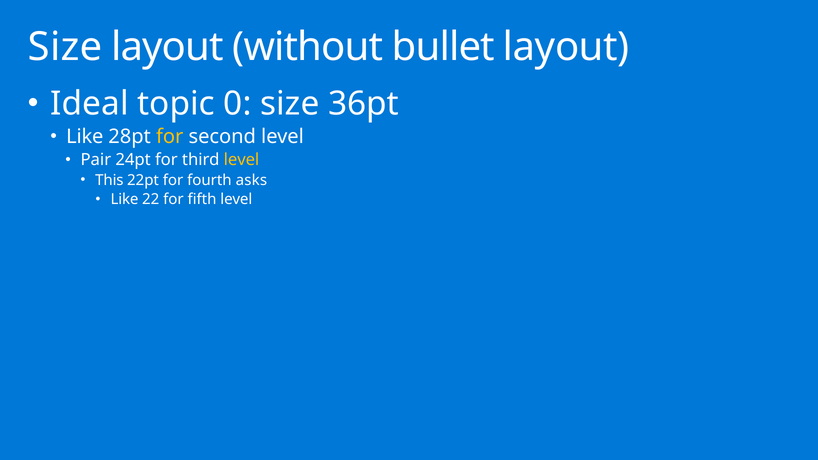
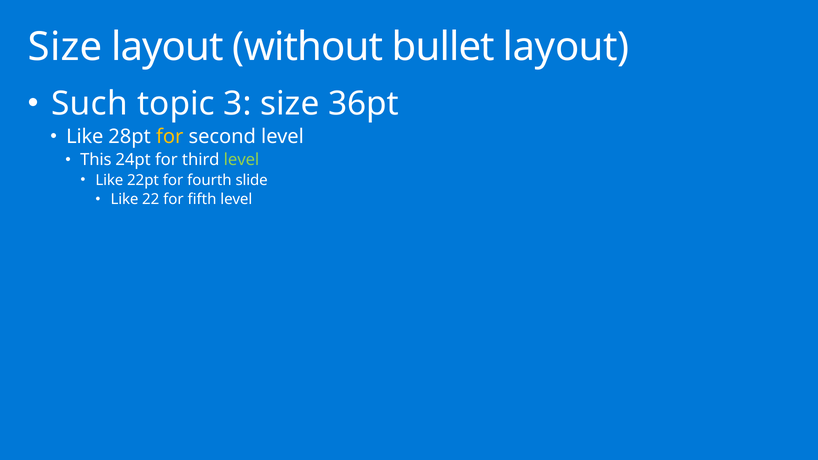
Ideal: Ideal -> Such (89, 104)
0: 0 -> 3 (238, 104)
Pair: Pair -> This (96, 160)
level colour: yellow -> light green (242, 160)
This: This -> Like (109, 180)
asks: asks -> slide (252, 180)
